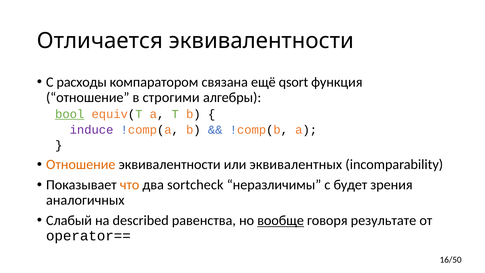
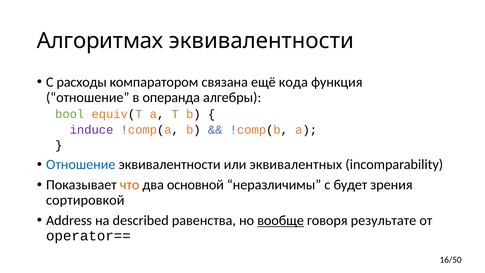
Отличается: Отличается -> Алгоритмах (100, 41)
qsort: qsort -> кода (293, 82)
строгими: строгими -> операнда (171, 97)
bool underline: present -> none (70, 114)
Отношение colour: orange -> blue (81, 164)
sortcheck: sortcheck -> основной (195, 185)
аналогичных: аналогичных -> сортировкой (85, 200)
Слабый: Слабый -> Address (69, 220)
